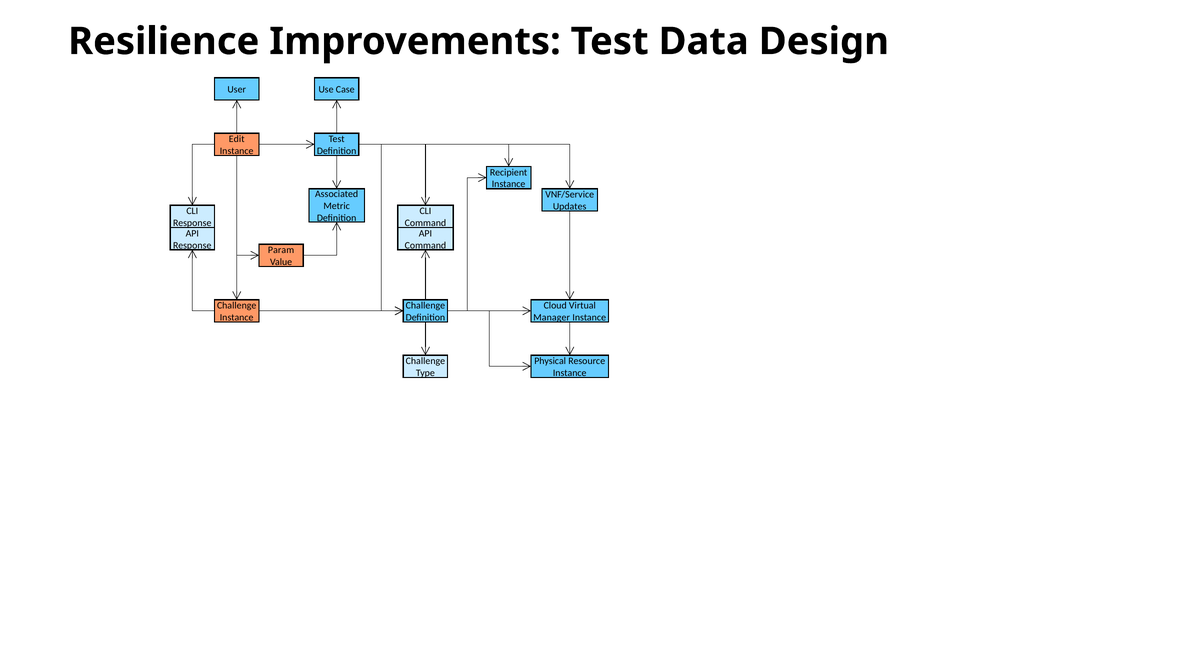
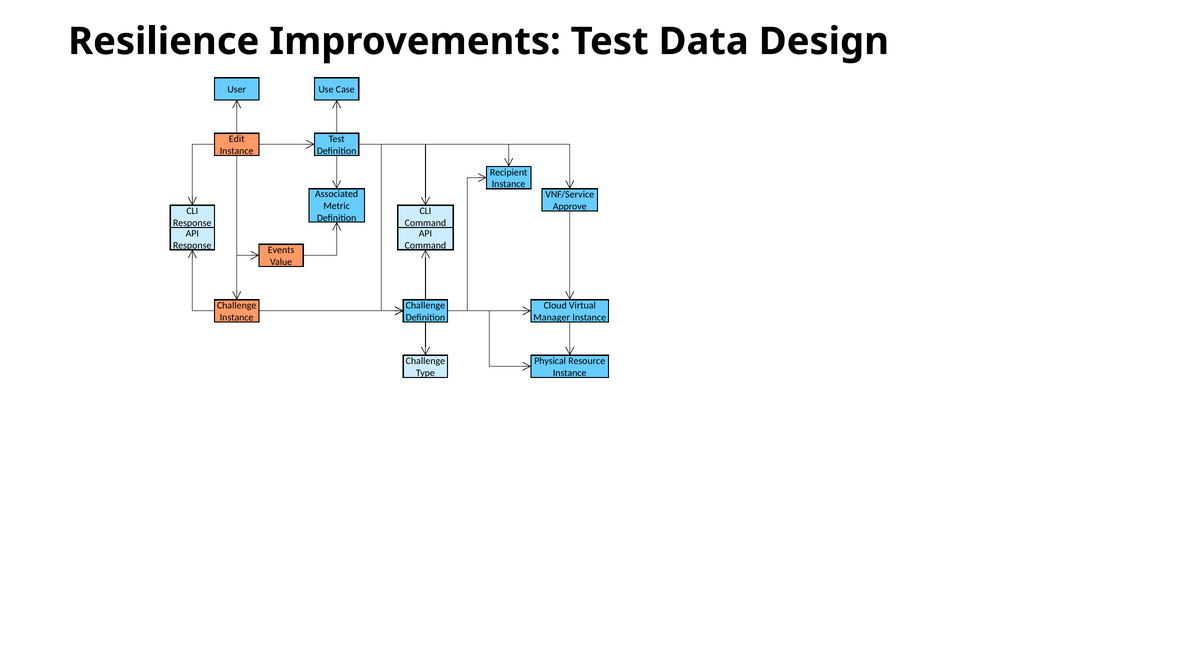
Updates: Updates -> Approve (570, 206)
Param: Param -> Events (281, 250)
